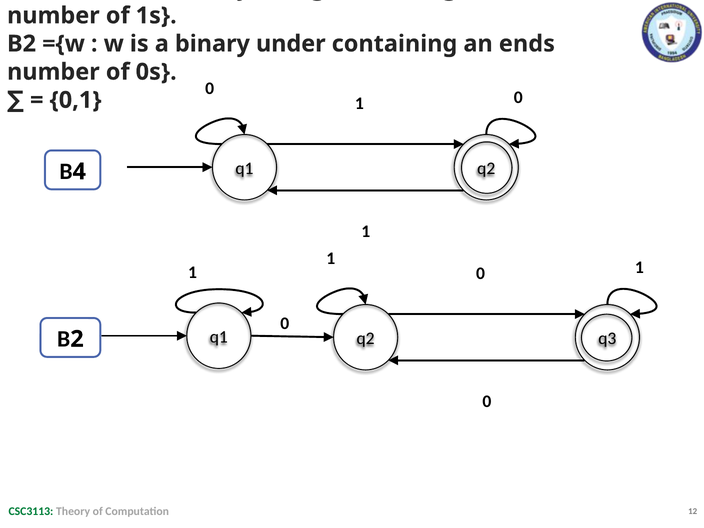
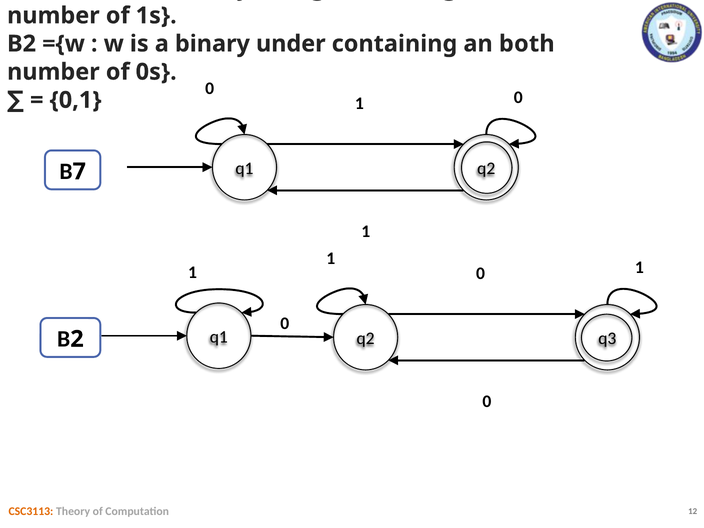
ends: ends -> both (527, 44)
4: 4 -> 7 (79, 172)
CSC3113 colour: green -> orange (31, 511)
